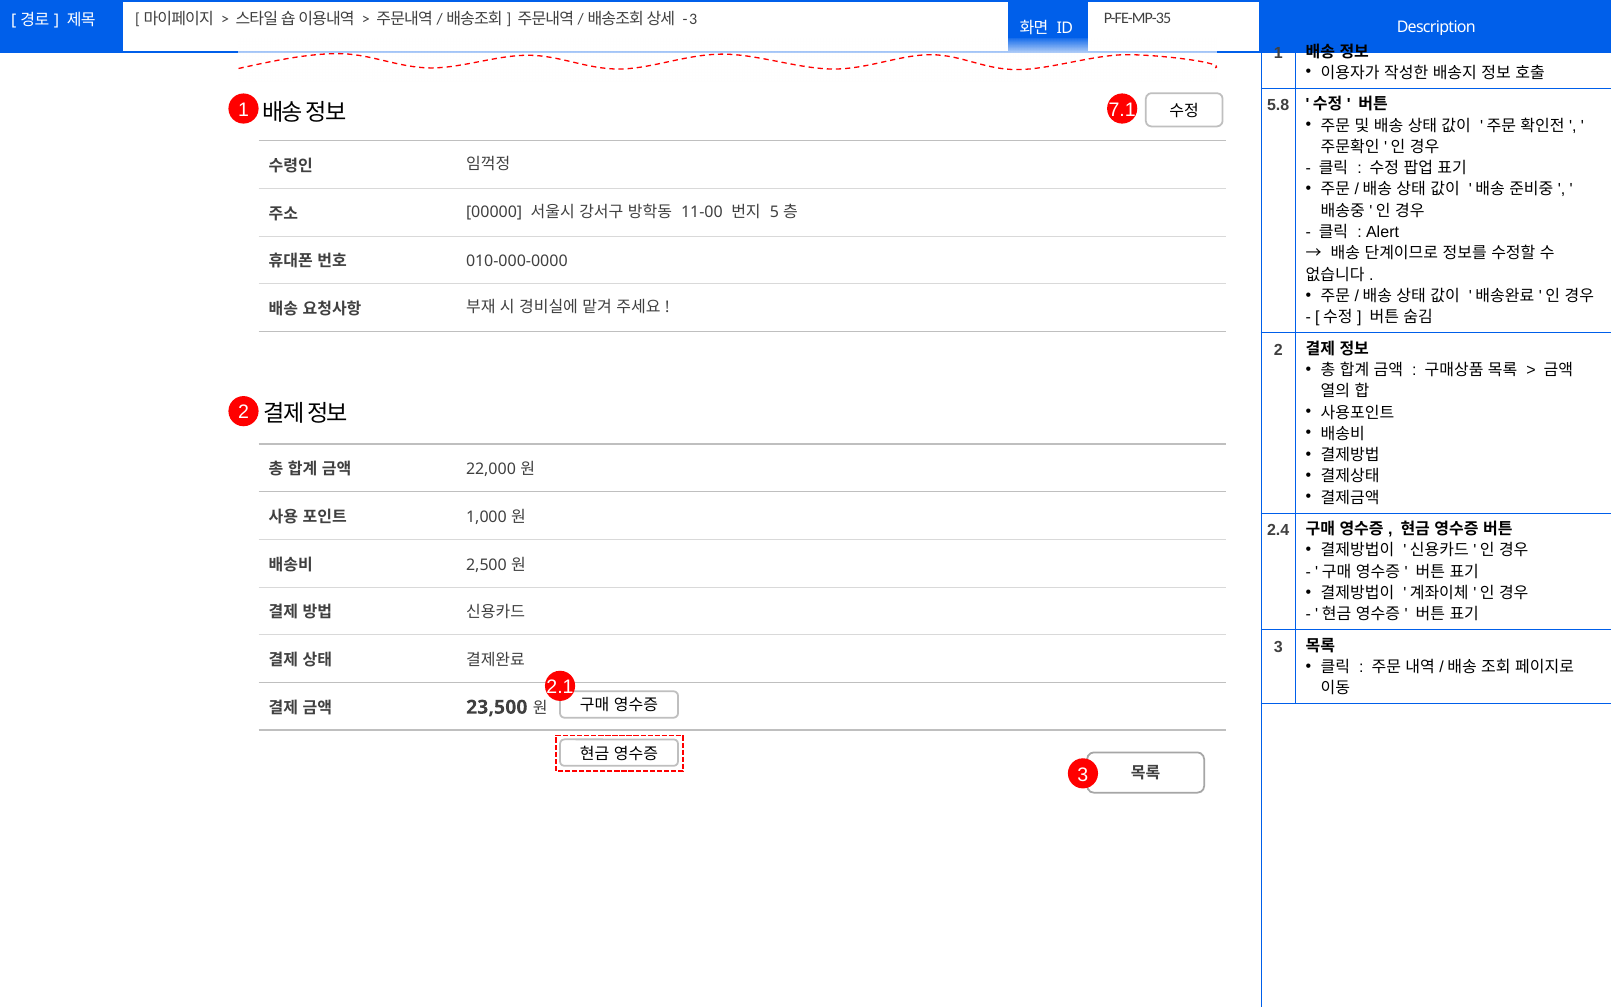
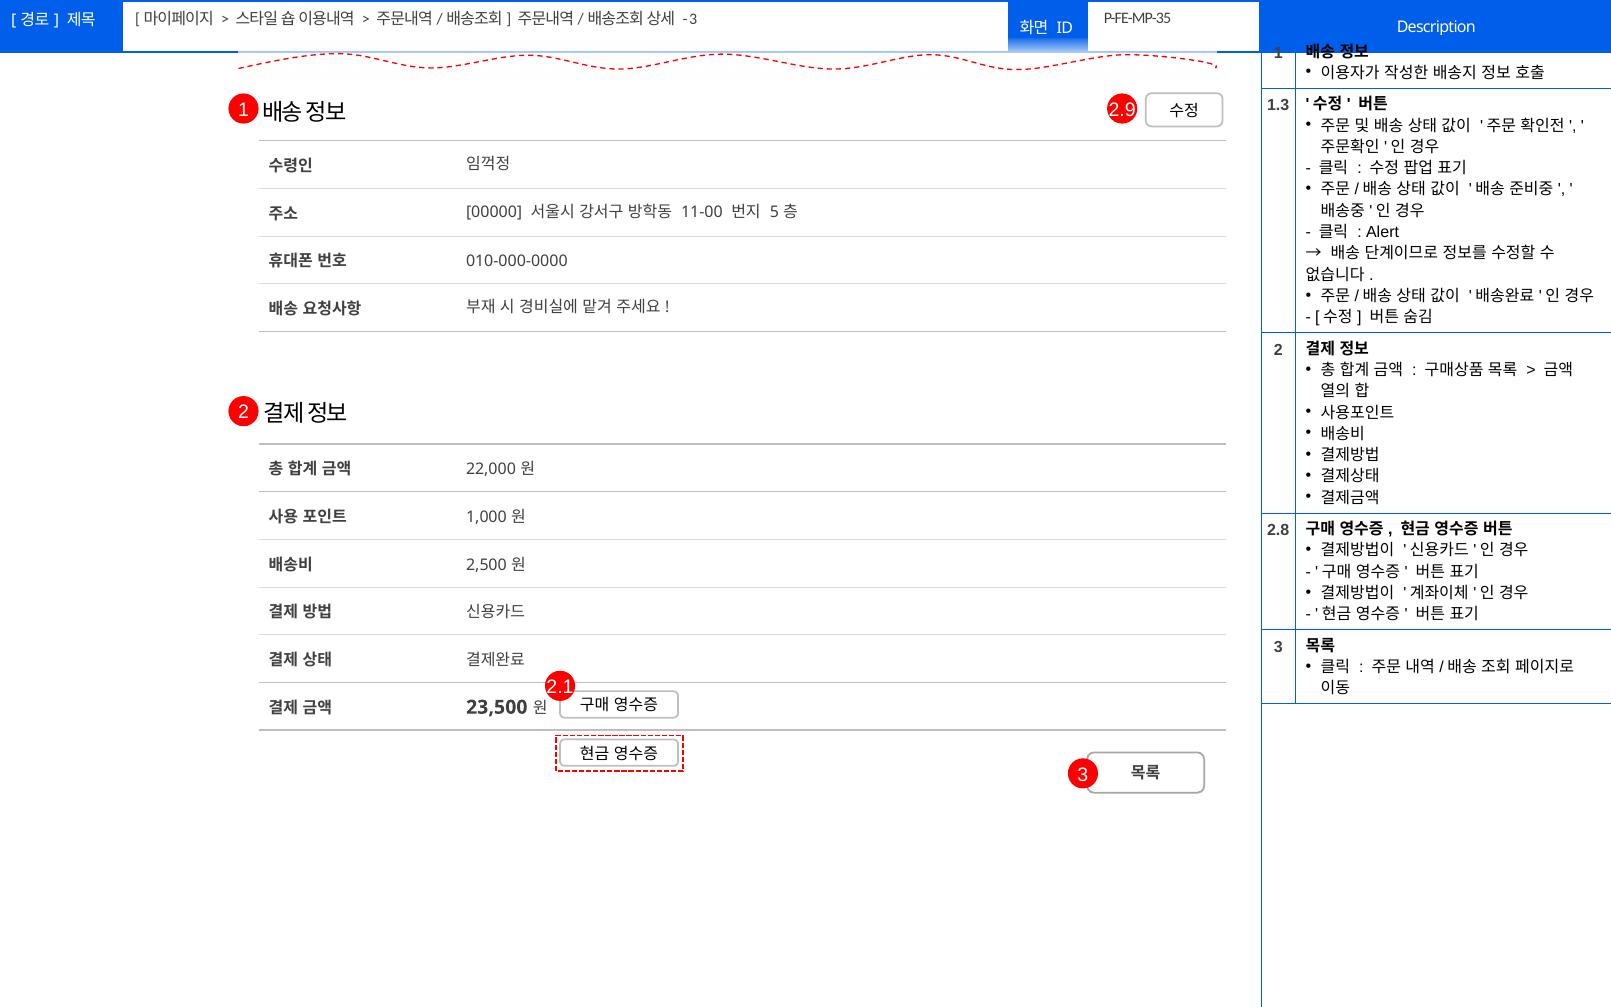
5.8: 5.8 -> 1.3 (1278, 106)
7.1: 7.1 -> 2.9 (1122, 110)
2.4: 2.4 -> 2.8 (1278, 531)
